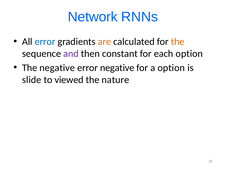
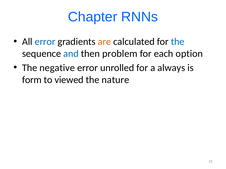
Network: Network -> Chapter (93, 17)
the colour: orange -> blue (178, 42)
and colour: purple -> blue (71, 54)
constant: constant -> problem (120, 54)
error negative: negative -> unrolled (117, 68)
a option: option -> always (171, 68)
slide: slide -> form (32, 80)
